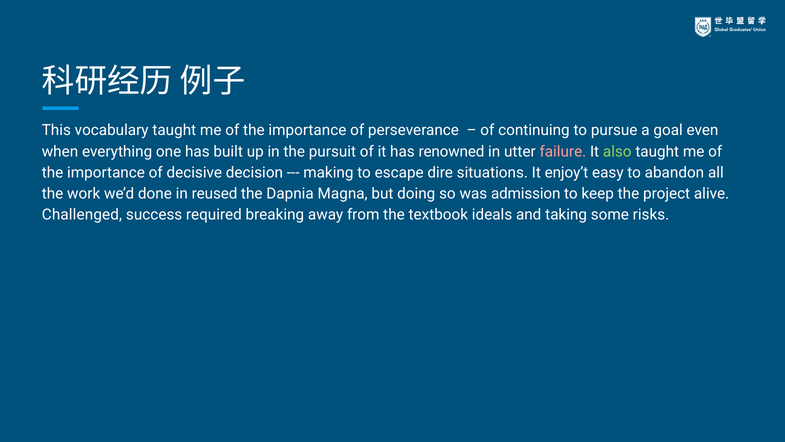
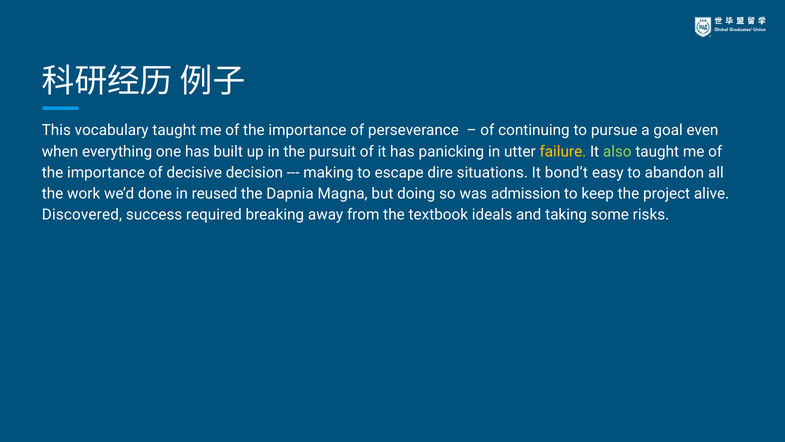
renowned: renowned -> panicking (451, 151)
failure colour: pink -> yellow (563, 151)
enjoy’t: enjoy’t -> bond’t (566, 172)
Challenged: Challenged -> Discovered (82, 214)
